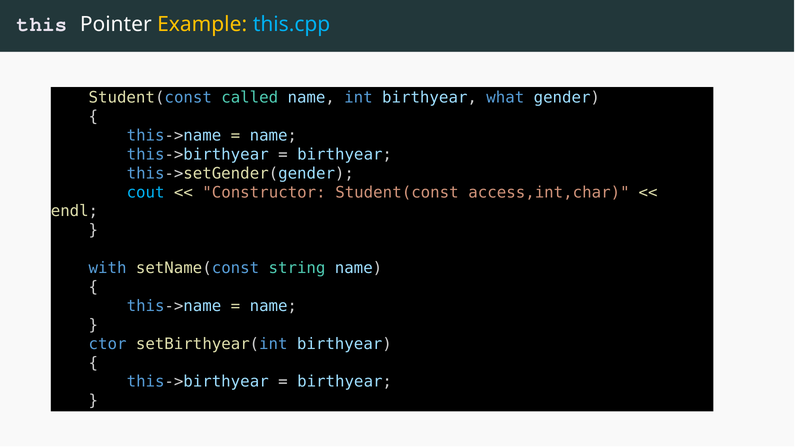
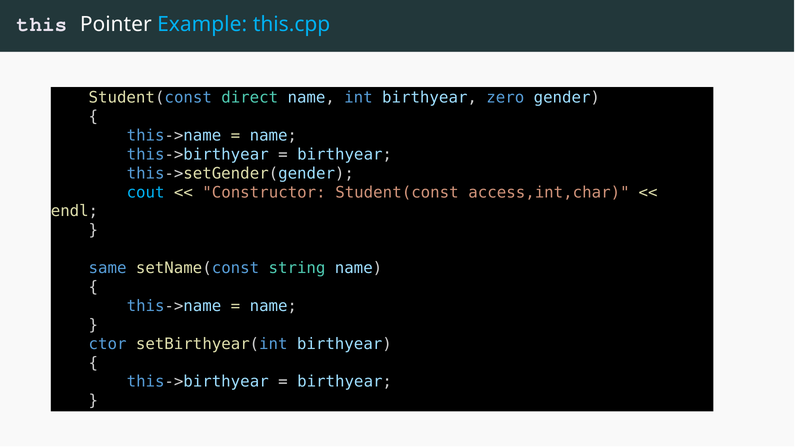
Example colour: yellow -> light blue (202, 25)
called: called -> direct (250, 98)
what: what -> zero (505, 98)
with: with -> same (108, 268)
